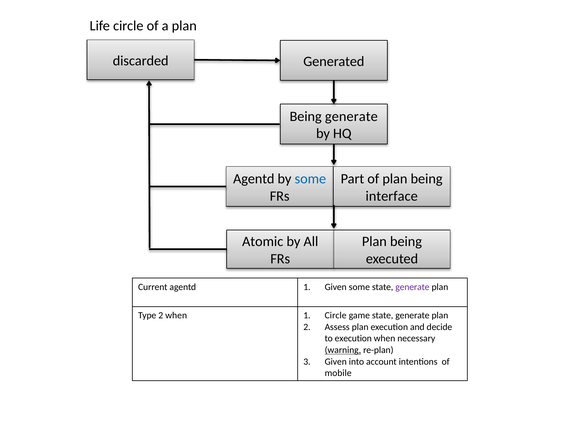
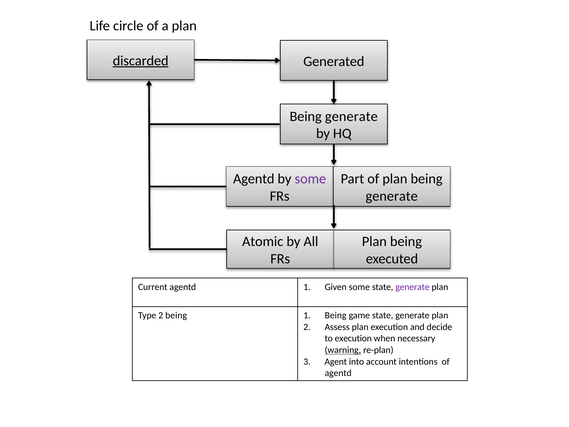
discarded underline: none -> present (141, 61)
some colour: blue -> purple (310, 179)
interface: interface -> generate (392, 196)
2 when: when -> being (176, 315)
Circle: Circle -> Being (336, 315)
Given: Given -> Agent (336, 361)
mobile: mobile -> agentd (338, 373)
